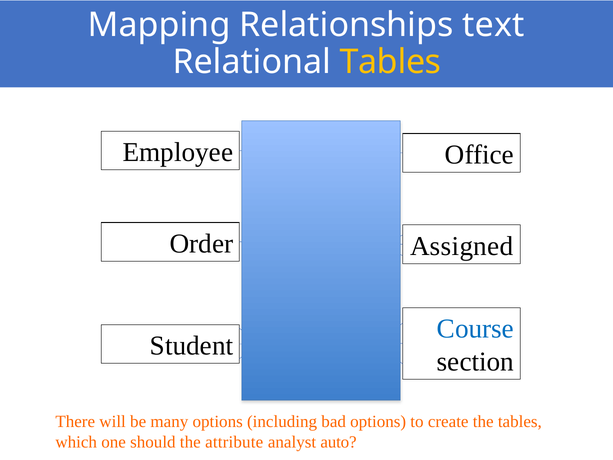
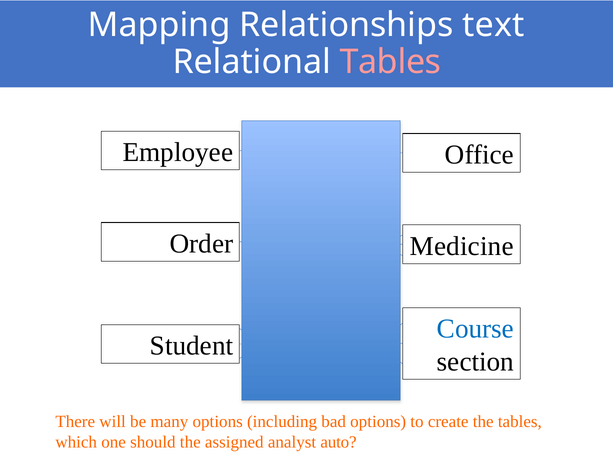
Tables colour: yellow -> pink (390, 62)
Order Assigned: Assigned -> Medicine (462, 246)
the attribute: attribute -> assigned (234, 442)
